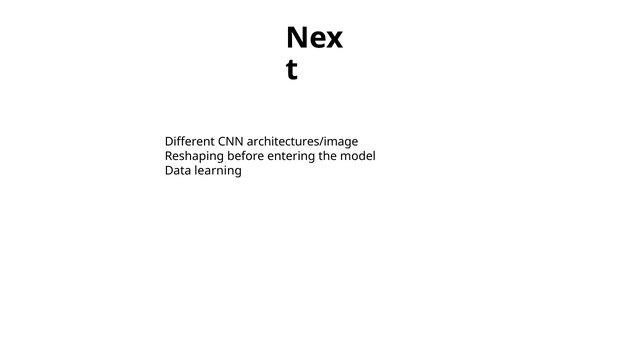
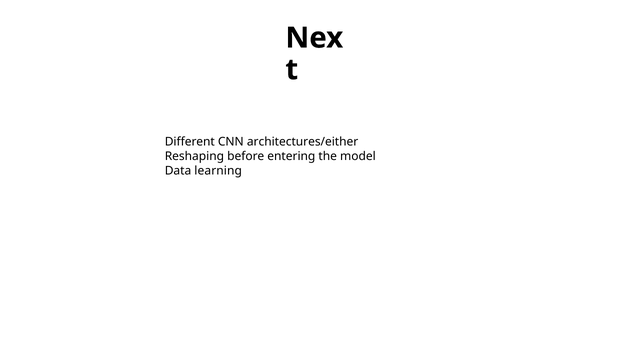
architectures/image: architectures/image -> architectures/either (303, 142)
